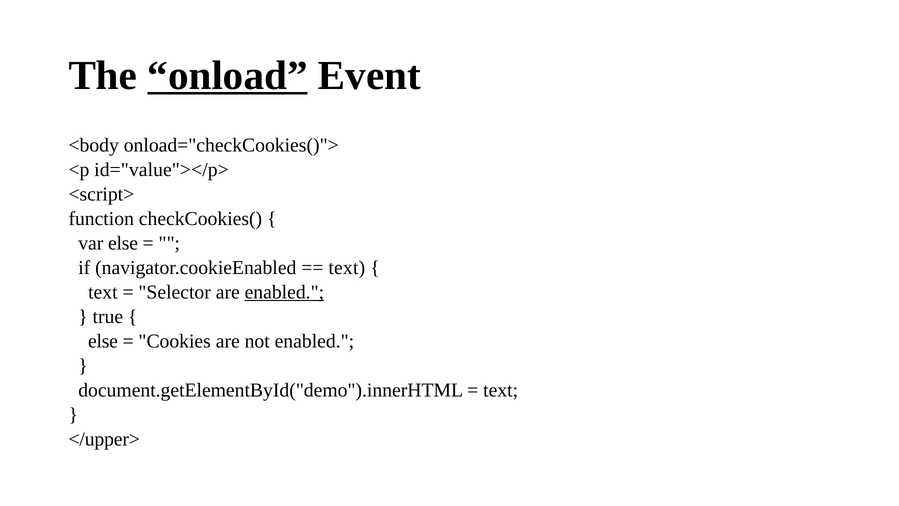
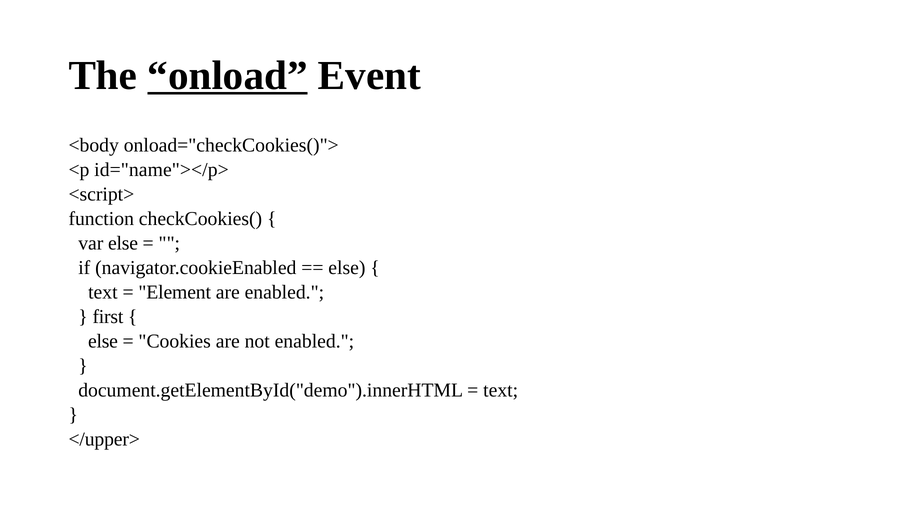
id="value"></p>: id="value"></p> -> id="name"></p> (162, 170)
text: text -> else (347, 267)
Selector: Selector -> Element (175, 292)
enabled underline: present -> none (284, 292)
true: true -> first (108, 316)
